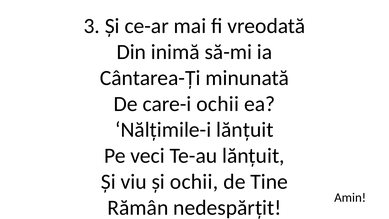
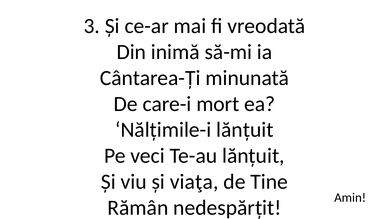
care-i ochii: ochii -> mort (218, 104)
și ochii: ochii -> viaţa (194, 182)
